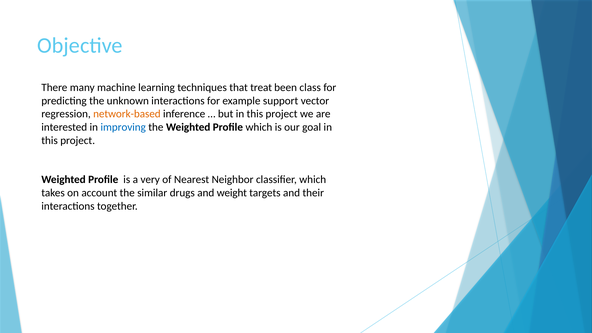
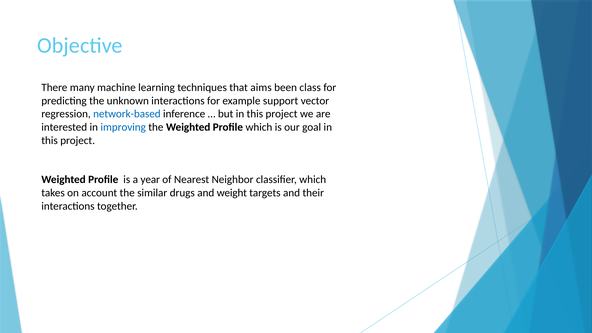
treat: treat -> aims (261, 87)
network-based colour: orange -> blue (127, 114)
very: very -> year (150, 180)
